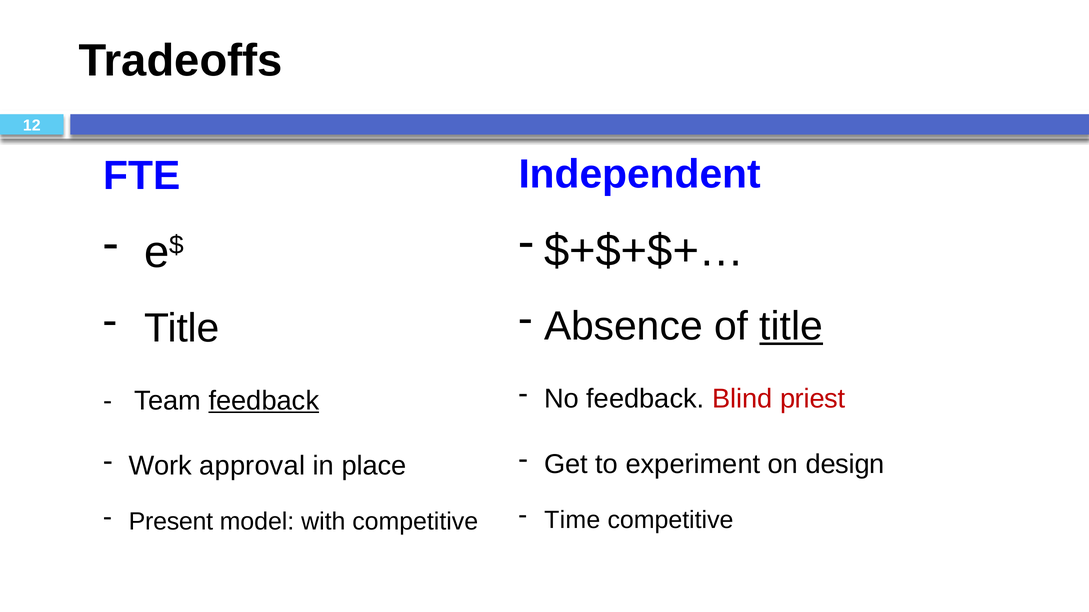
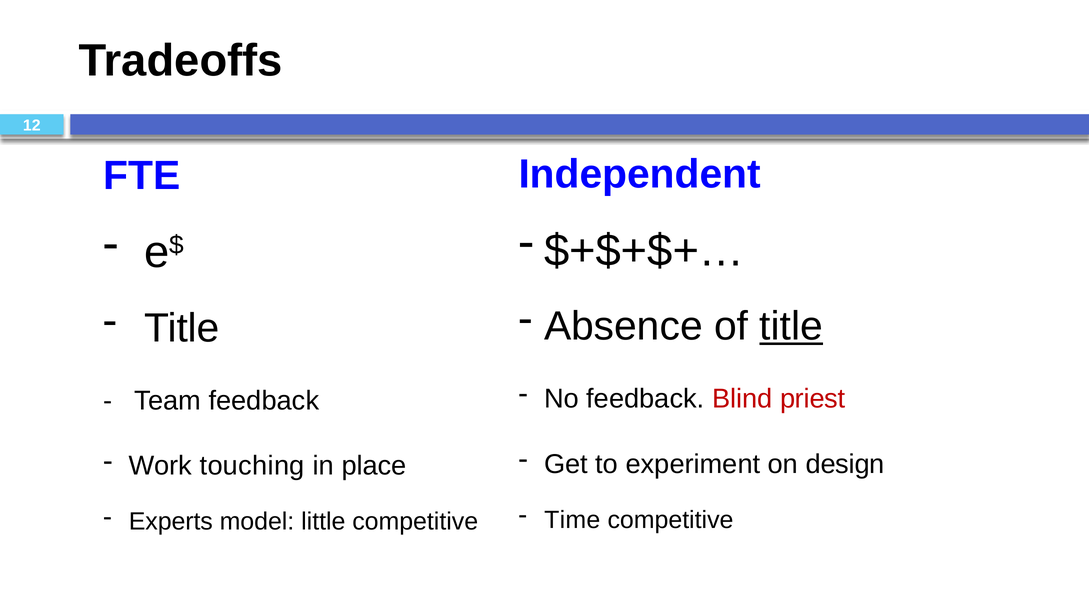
feedback underline: present -> none (264, 401)
approval: approval -> touching (252, 466)
Present: Present -> Experts (171, 522)
with: with -> little (323, 522)
